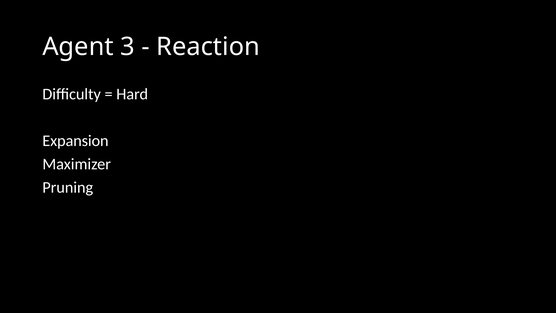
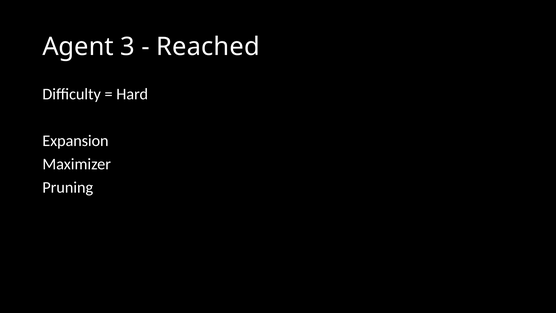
Reaction: Reaction -> Reached (208, 47)
